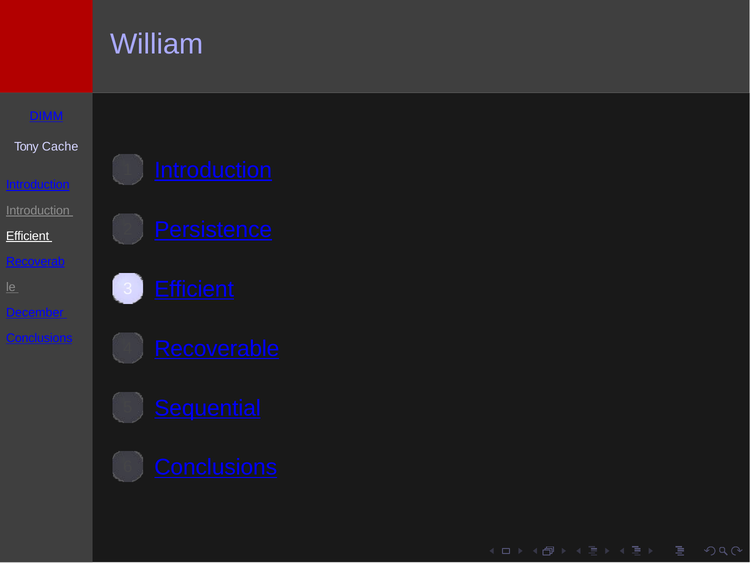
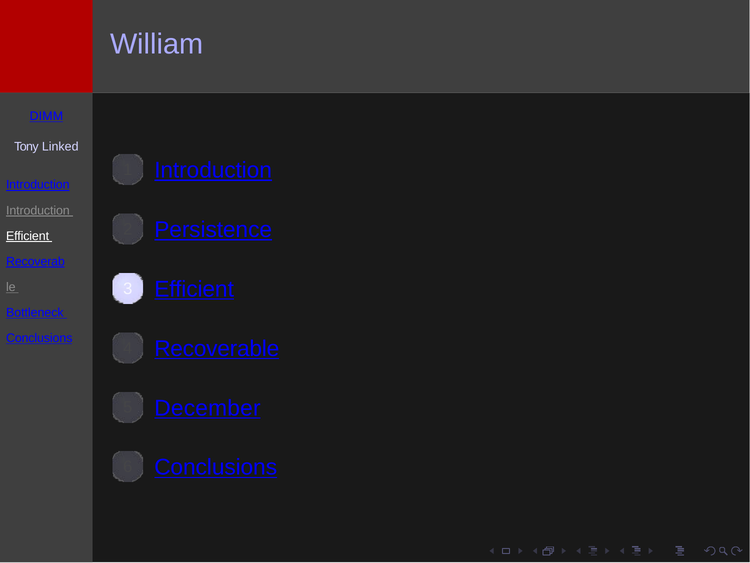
Cache: Cache -> Linked (60, 147)
December: December -> Bottleneck (35, 313)
Sequential: Sequential -> December (207, 408)
